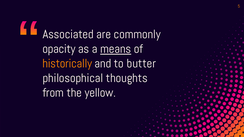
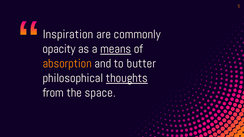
Associated: Associated -> Inspiration (68, 34)
historically: historically -> absorption (67, 64)
thoughts underline: none -> present (127, 78)
yellow: yellow -> space (100, 93)
